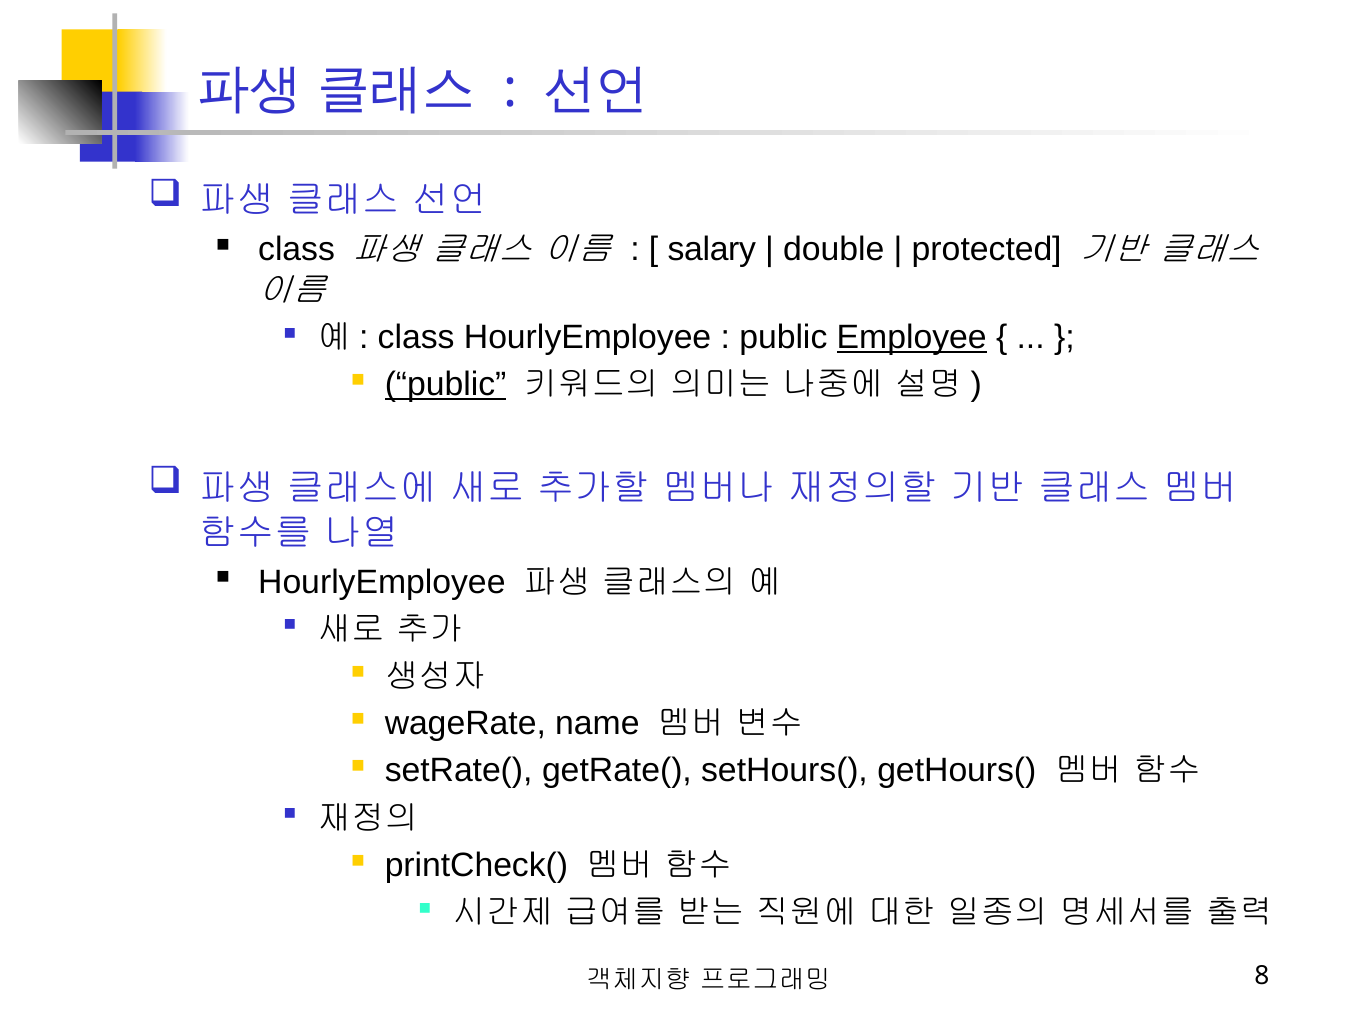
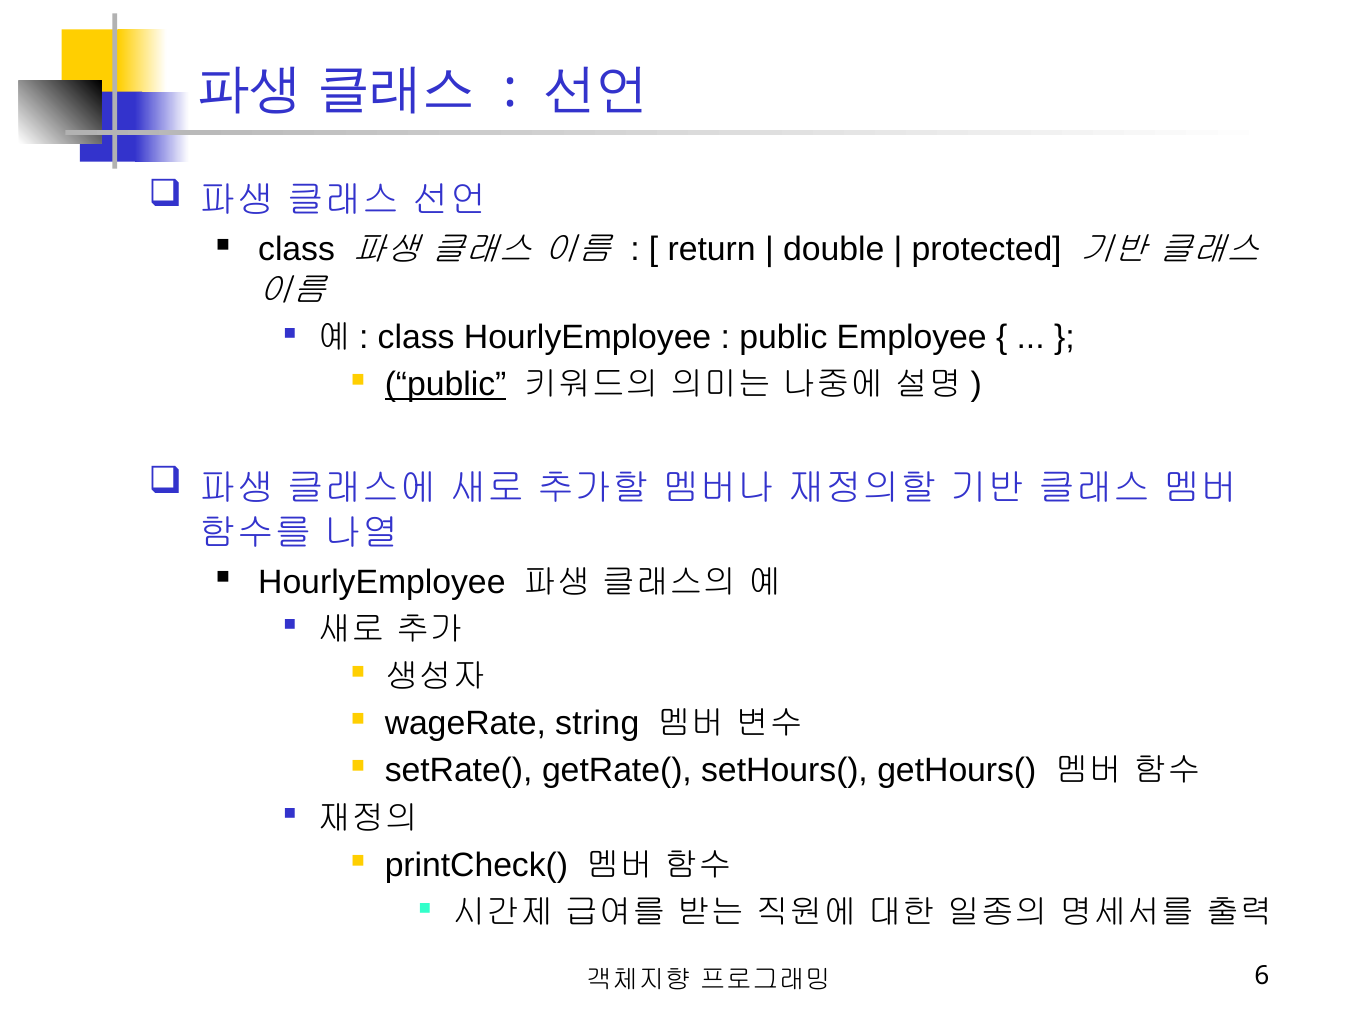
salary: salary -> return (712, 250)
Employee underline: present -> none (912, 338)
name: name -> string (597, 724)
8: 8 -> 6 (1262, 976)
